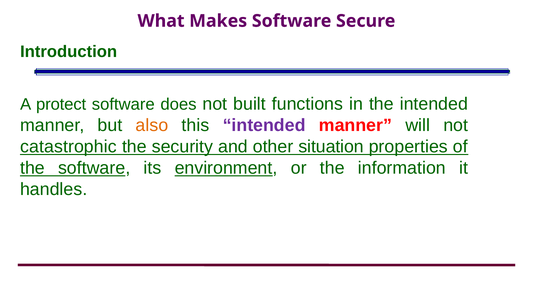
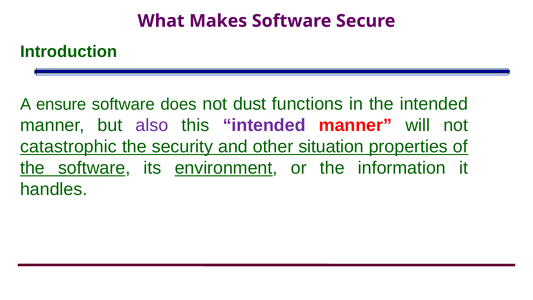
protect: protect -> ensure (61, 104)
built: built -> dust (250, 104)
also colour: orange -> purple (152, 125)
